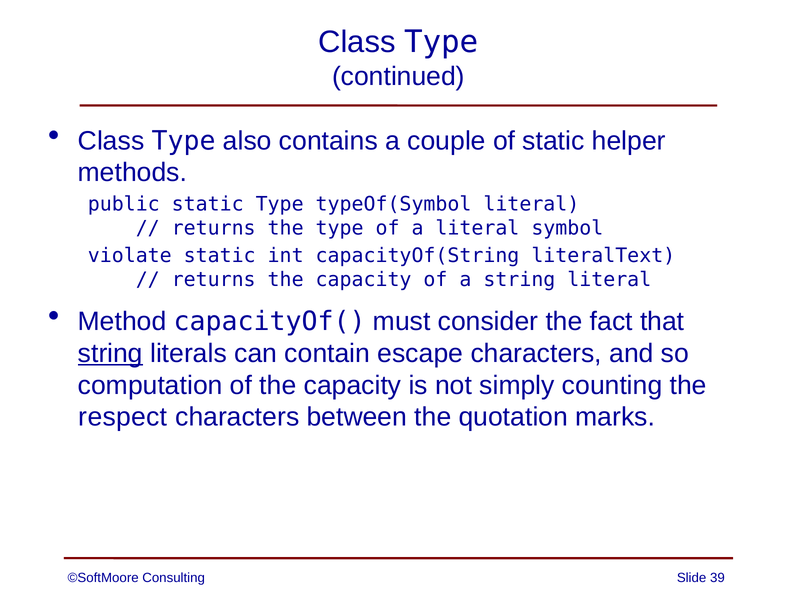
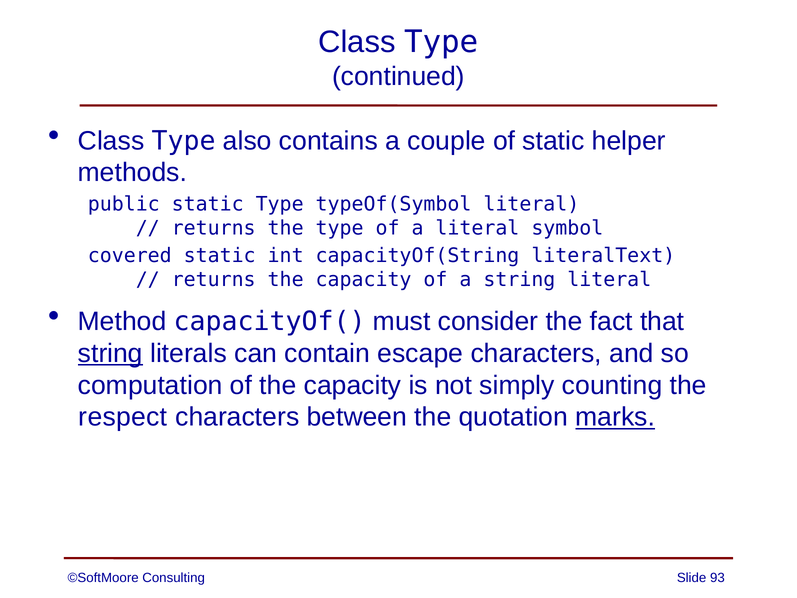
violate: violate -> covered (130, 256)
marks underline: none -> present (615, 417)
39: 39 -> 93 (717, 577)
